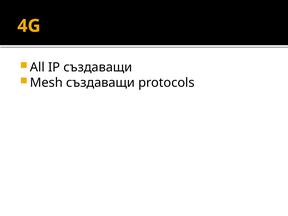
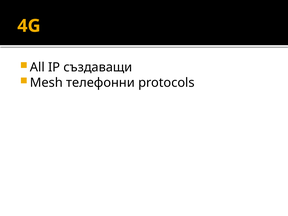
Mesh създаващи: създаващи -> телефонни (100, 83)
